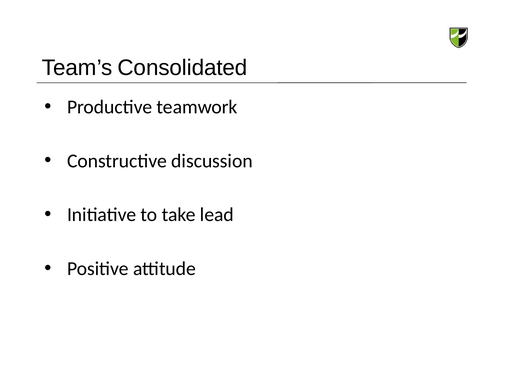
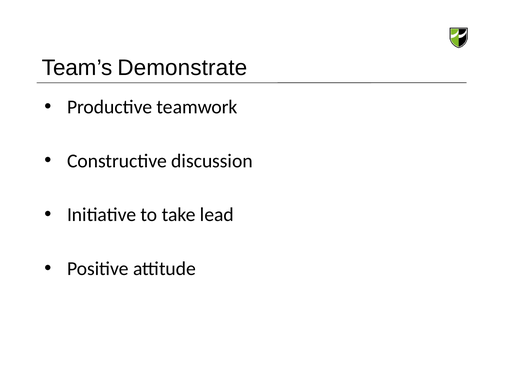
Consolidated: Consolidated -> Demonstrate (182, 68)
